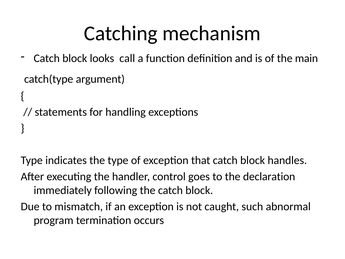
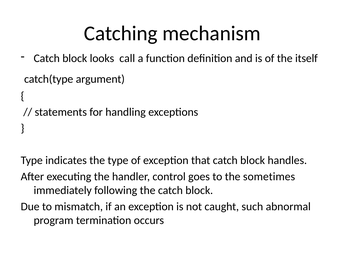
main: main -> itself (306, 58)
declaration: declaration -> sometimes (269, 176)
